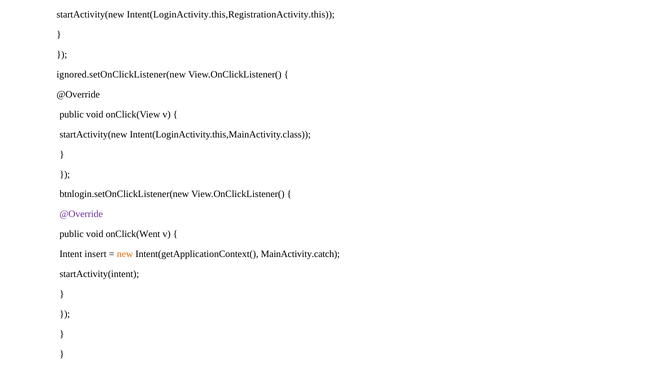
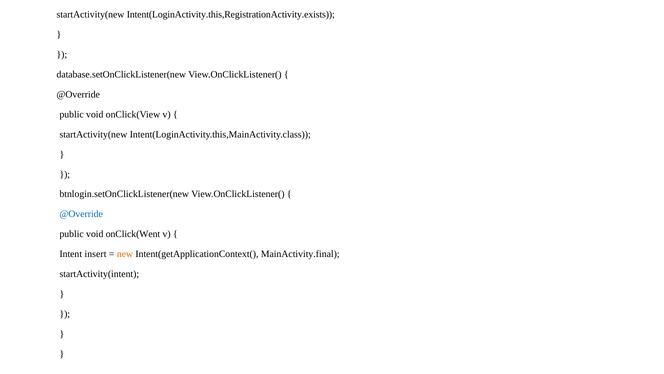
Intent(LoginActivity.this,RegistrationActivity.this: Intent(LoginActivity.this,RegistrationActivity.this -> Intent(LoginActivity.this,RegistrationActivity.exists (231, 15)
ignored.setOnClickListener(new: ignored.setOnClickListener(new -> database.setOnClickListener(new (121, 75)
@Override colour: purple -> blue (81, 214)
MainActivity.catch: MainActivity.catch -> MainActivity.final (300, 254)
